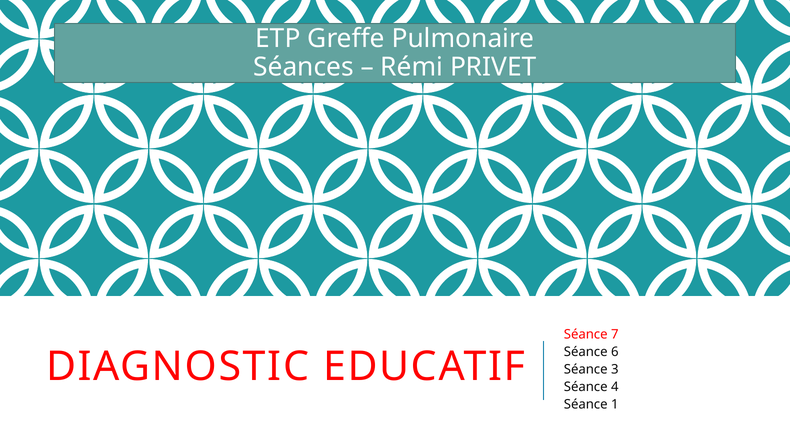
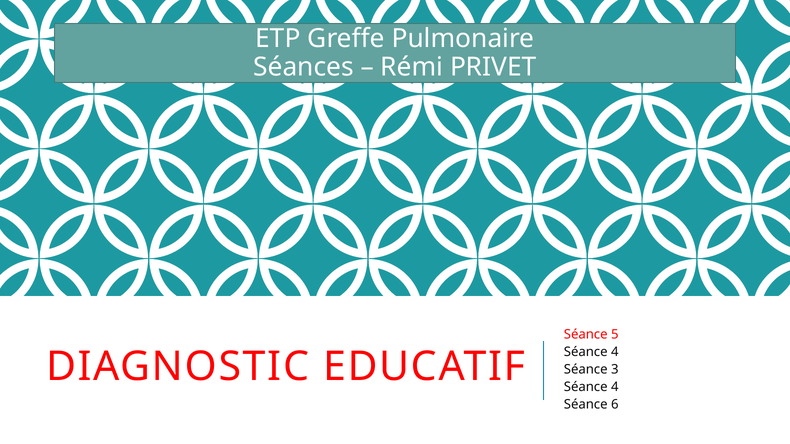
7: 7 -> 5 (615, 335)
6: 6 -> 4 (615, 352)
1: 1 -> 6 (615, 405)
